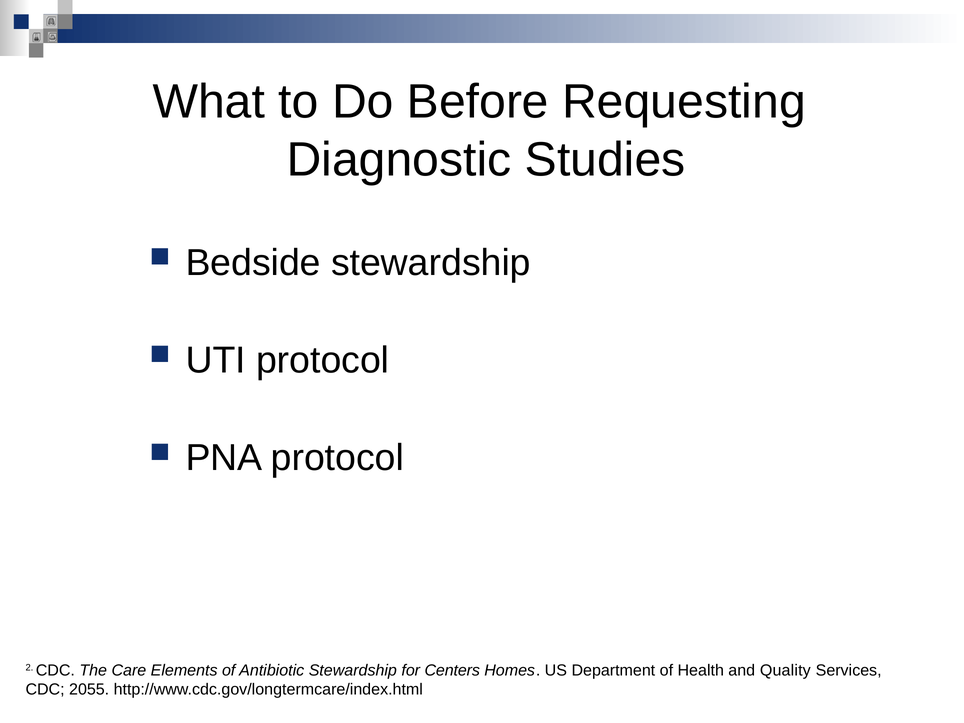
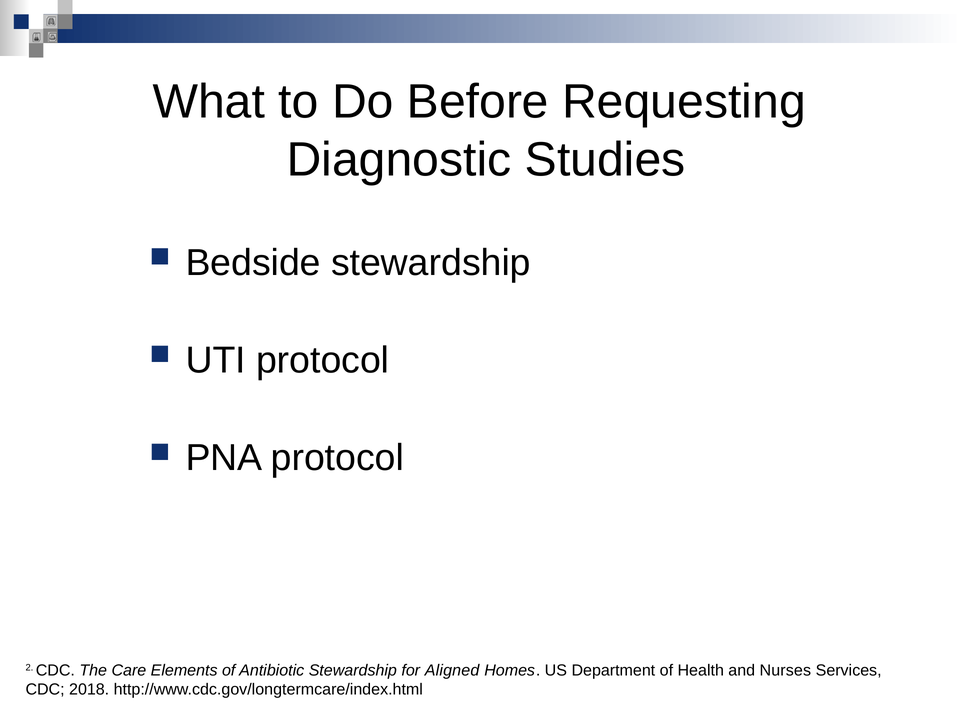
Centers: Centers -> Aligned (452, 670)
Quality: Quality -> Nurses (785, 670)
2055: 2055 -> 2018 (89, 690)
